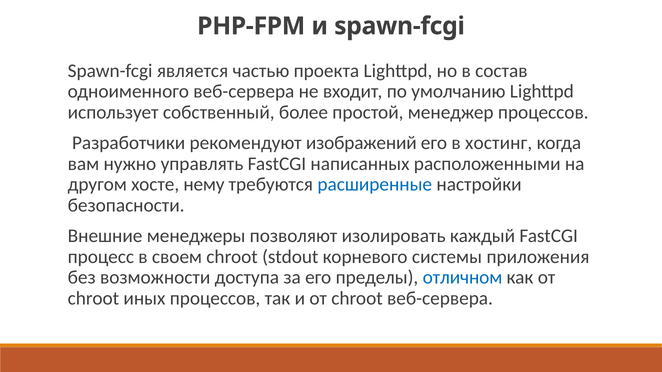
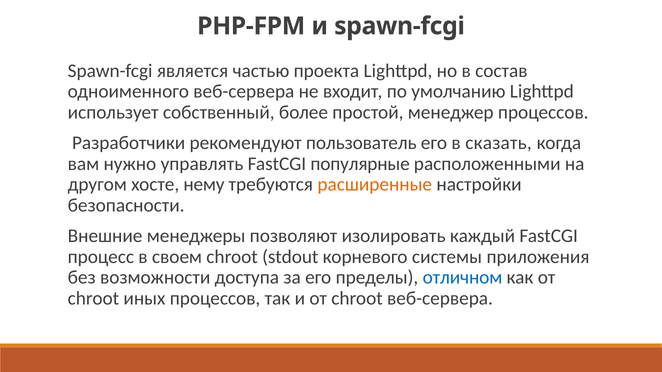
изображений: изображений -> пользователь (361, 143)
хостинг: хостинг -> сказать (499, 143)
написанных: написанных -> популярные (360, 164)
расширенные colour: blue -> orange (375, 185)
